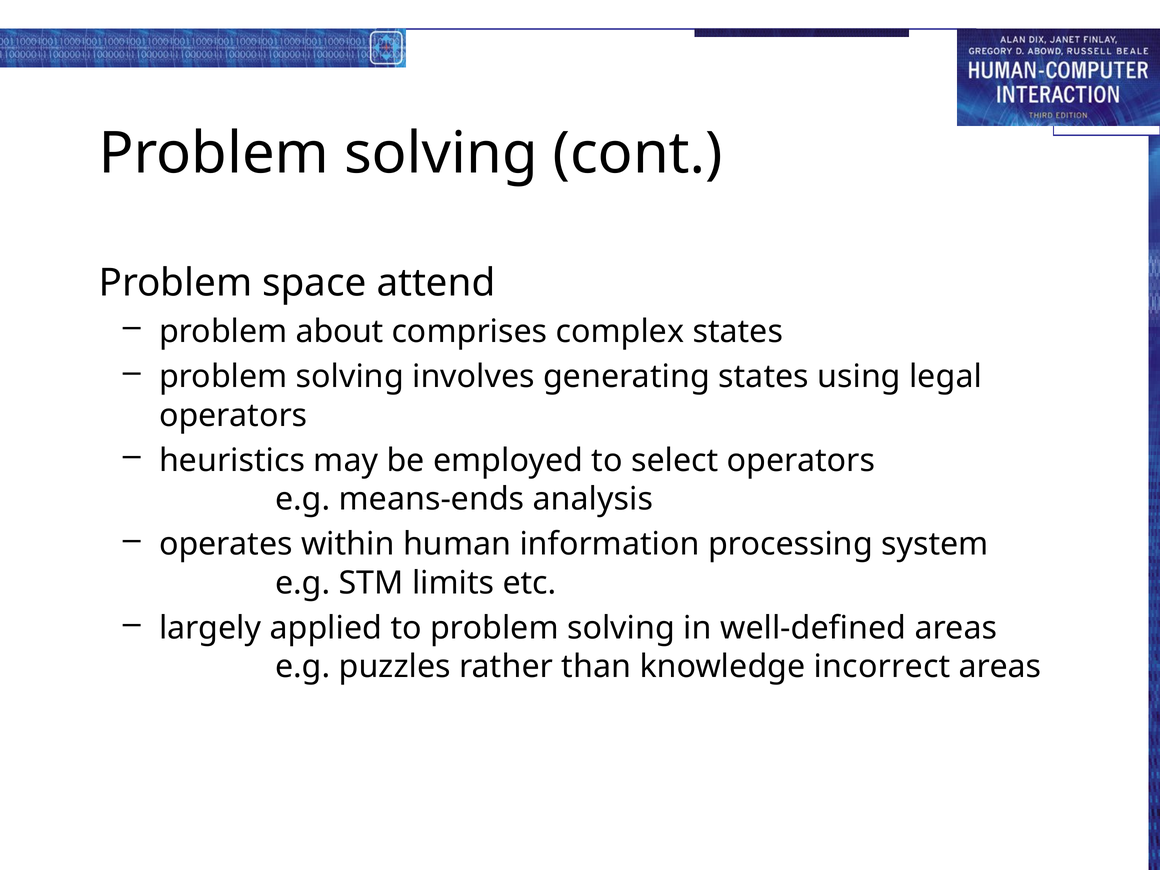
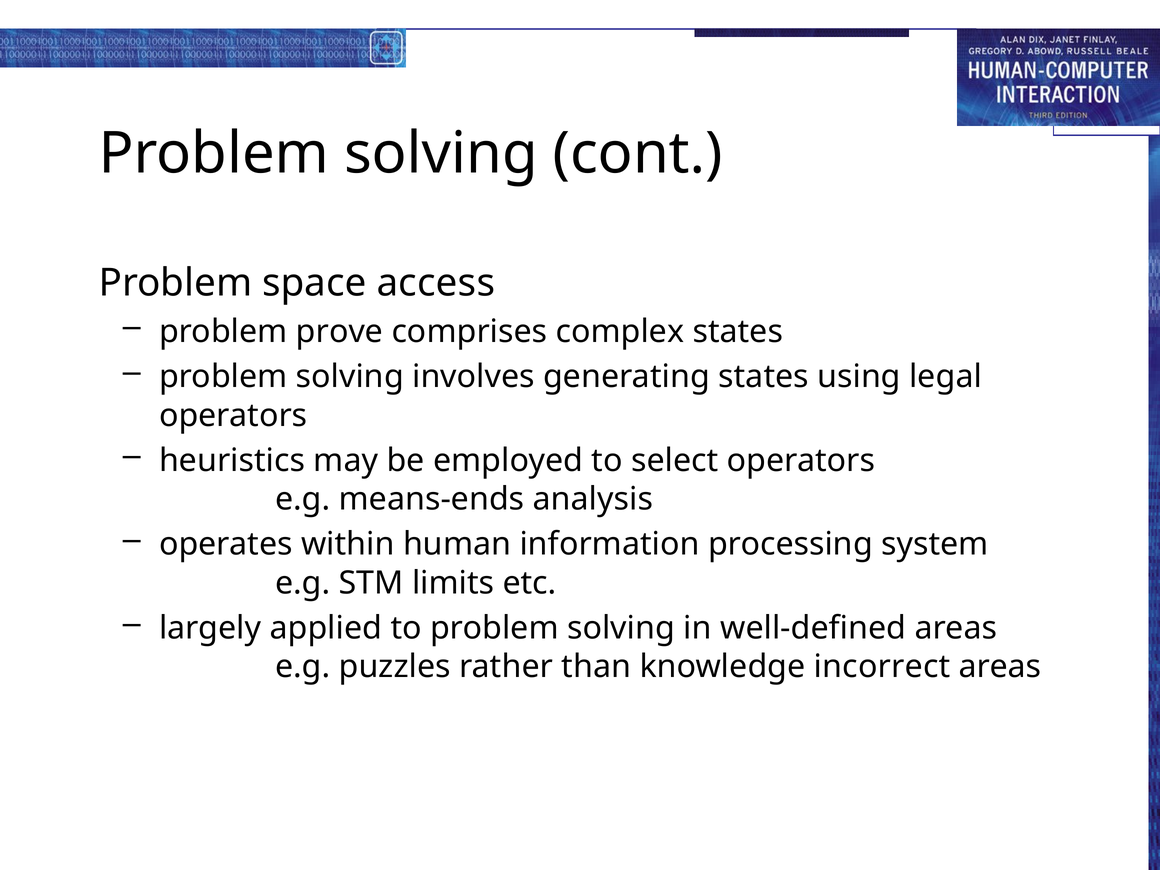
attend: attend -> access (436, 283)
about: about -> prove (339, 332)
